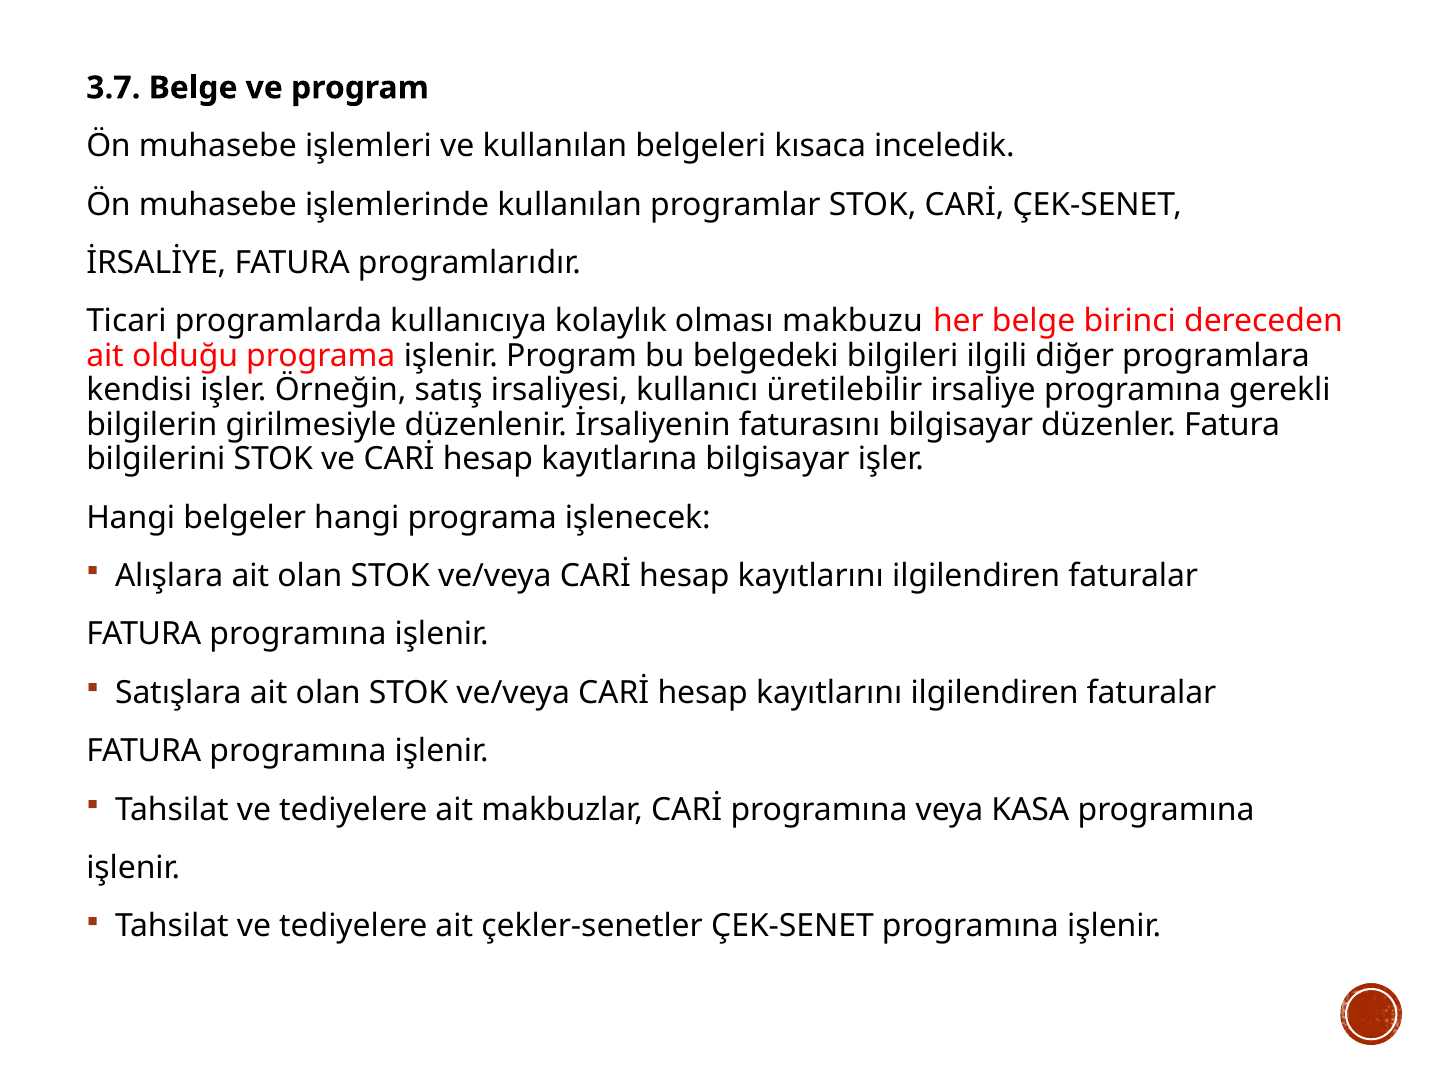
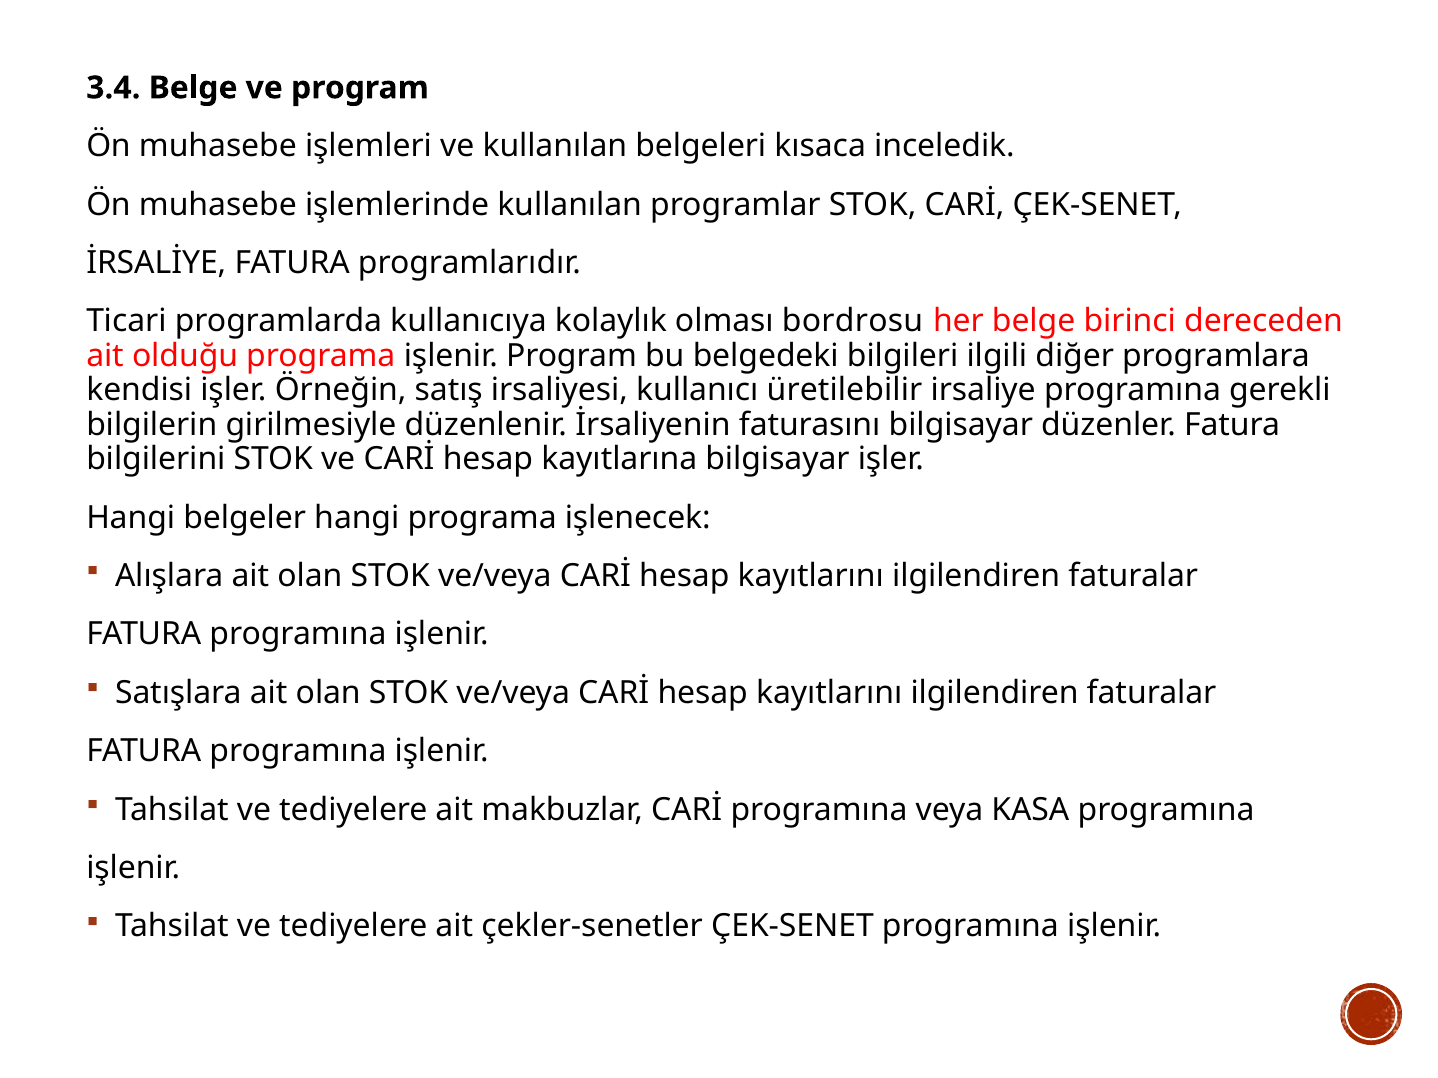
3.7: 3.7 -> 3.4 (113, 88)
makbuzu: makbuzu -> bordrosu (853, 322)
